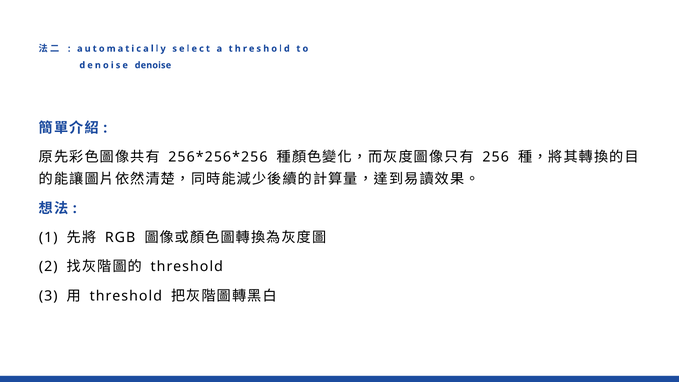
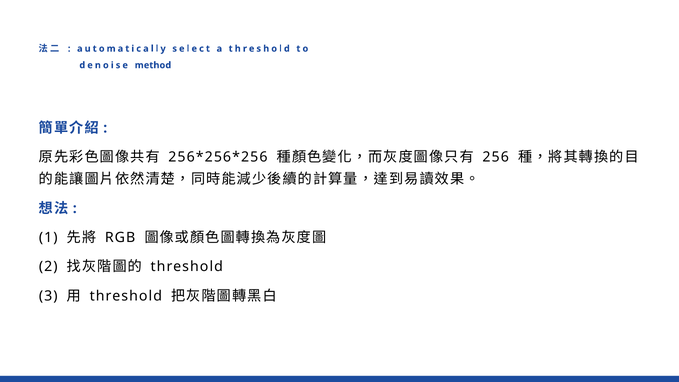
denoise denoise: denoise -> method (153, 65)
